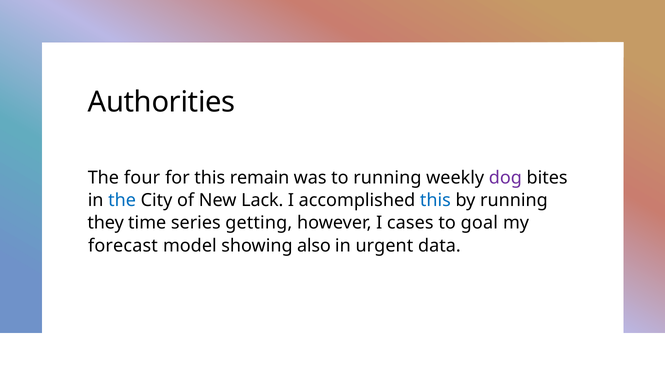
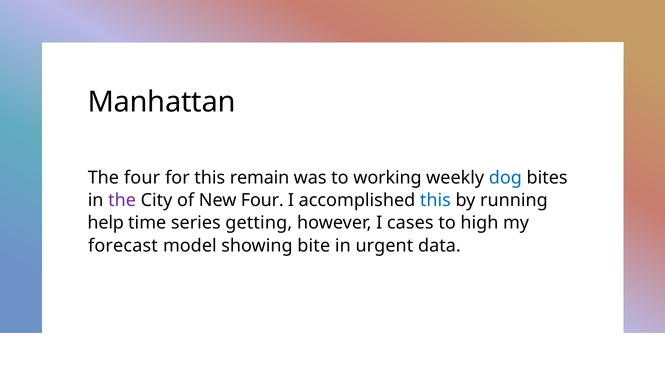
Authorities: Authorities -> Manhattan (162, 102)
to running: running -> working (387, 178)
dog colour: purple -> blue (505, 178)
the colour: blue -> purple (122, 200)
New Lack: Lack -> Four (262, 200)
they: they -> help (106, 223)
goal: goal -> high (479, 223)
also: also -> bite (314, 246)
